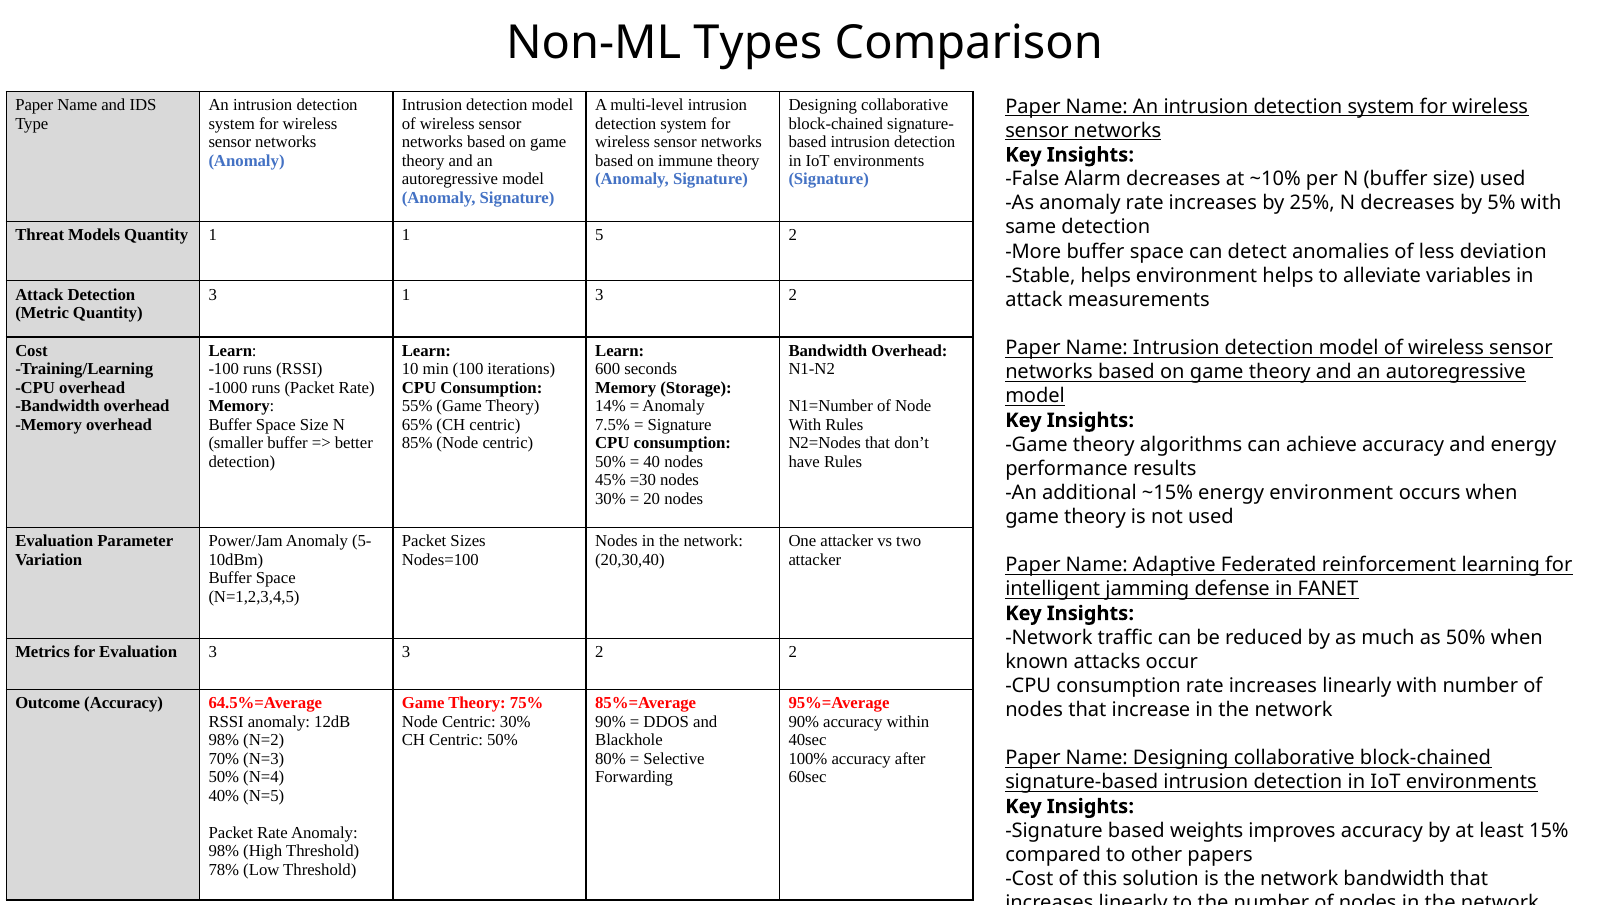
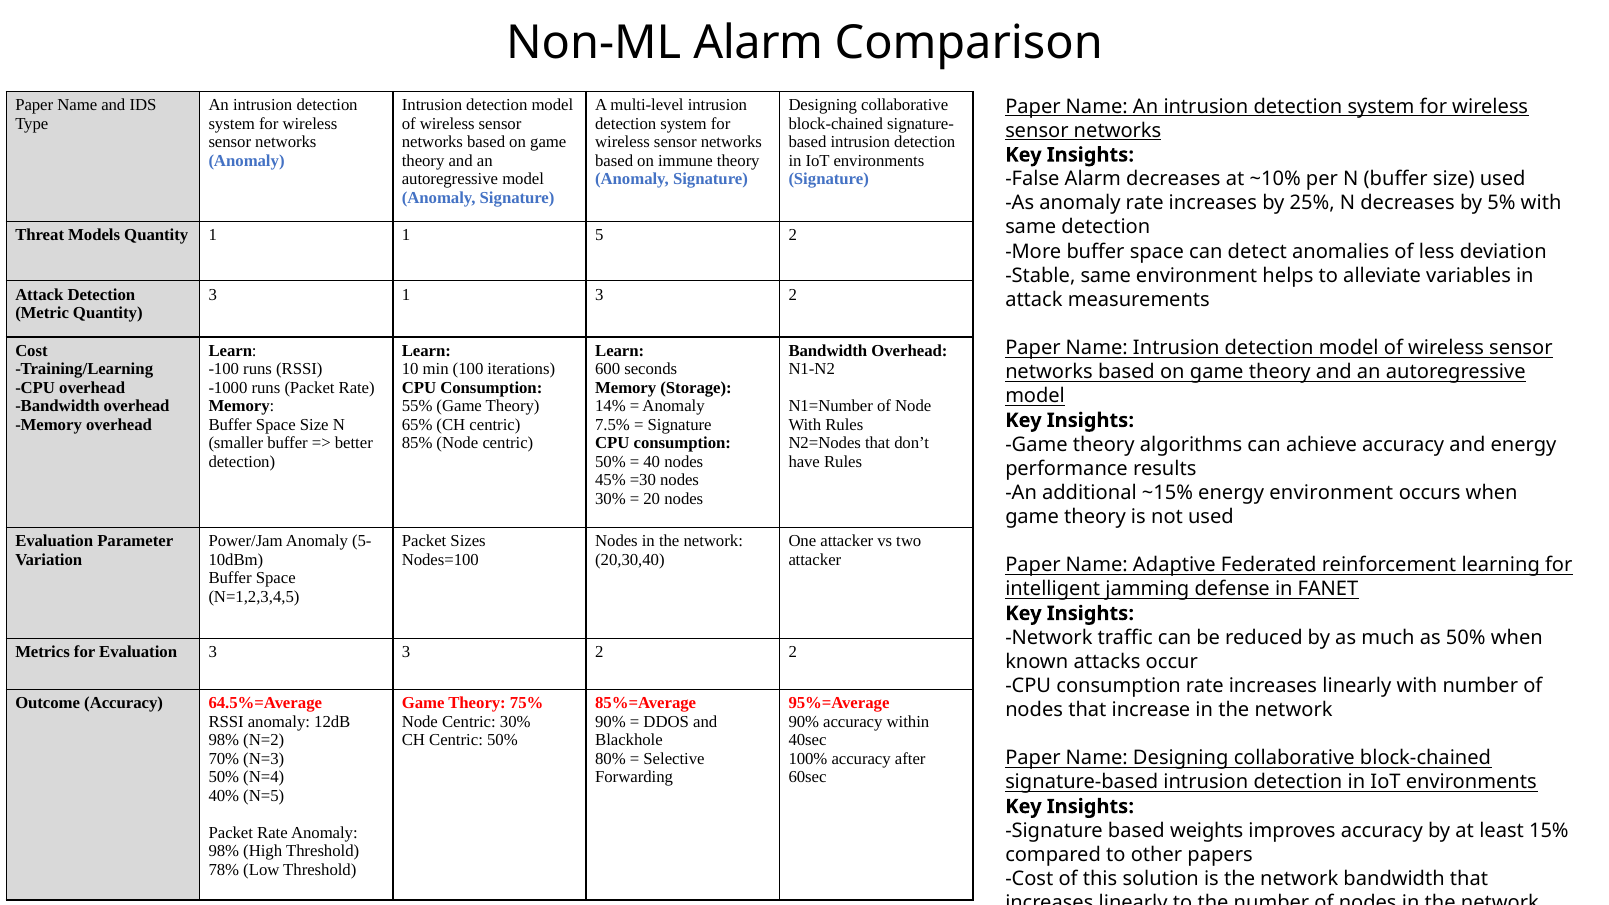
Non-ML Types: Types -> Alarm (758, 43)
Stable helps: helps -> same (1106, 276)
